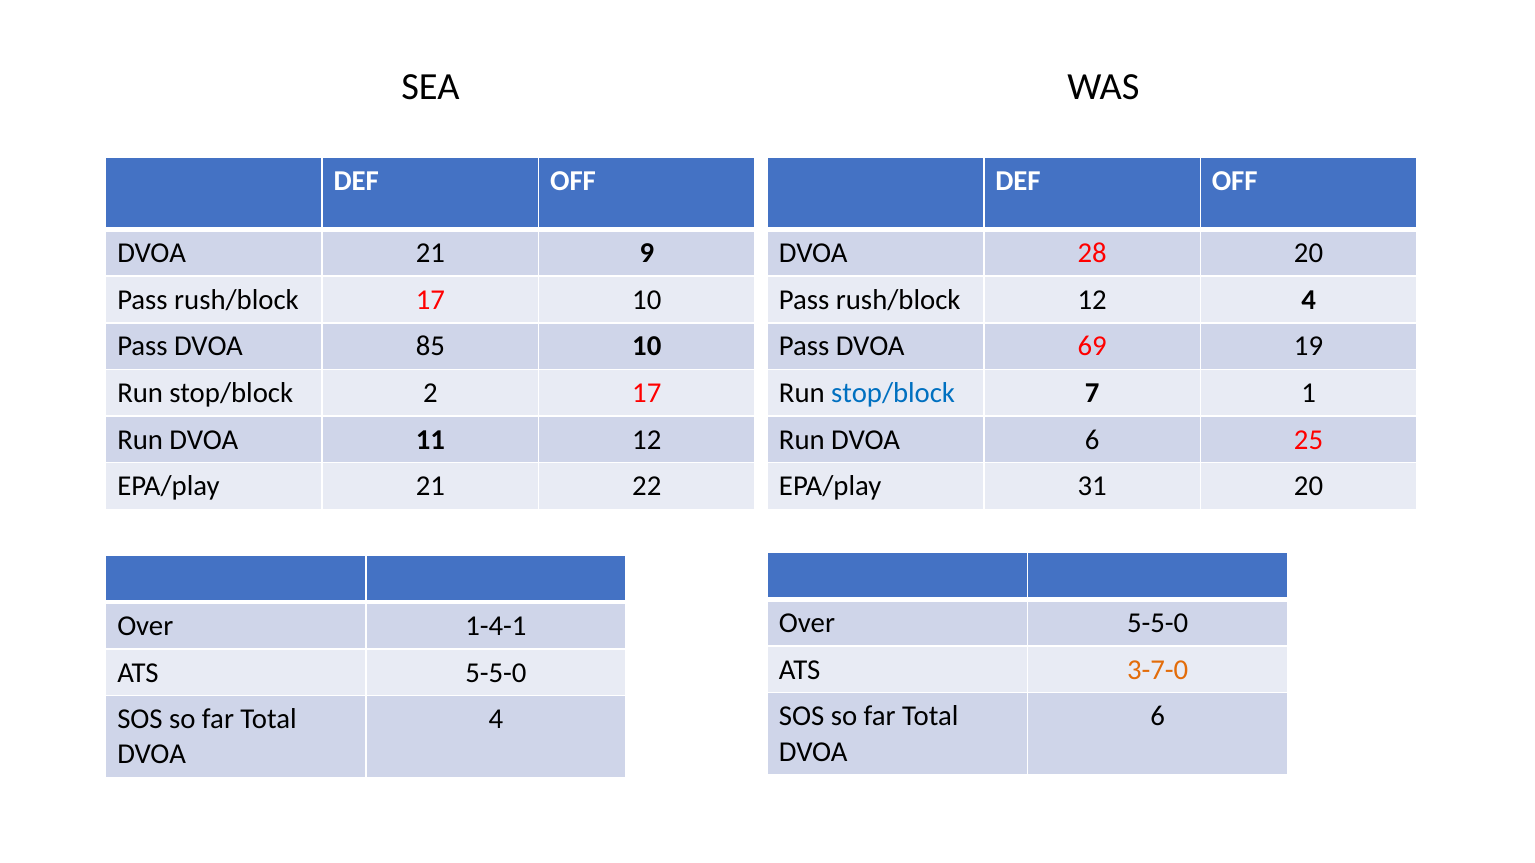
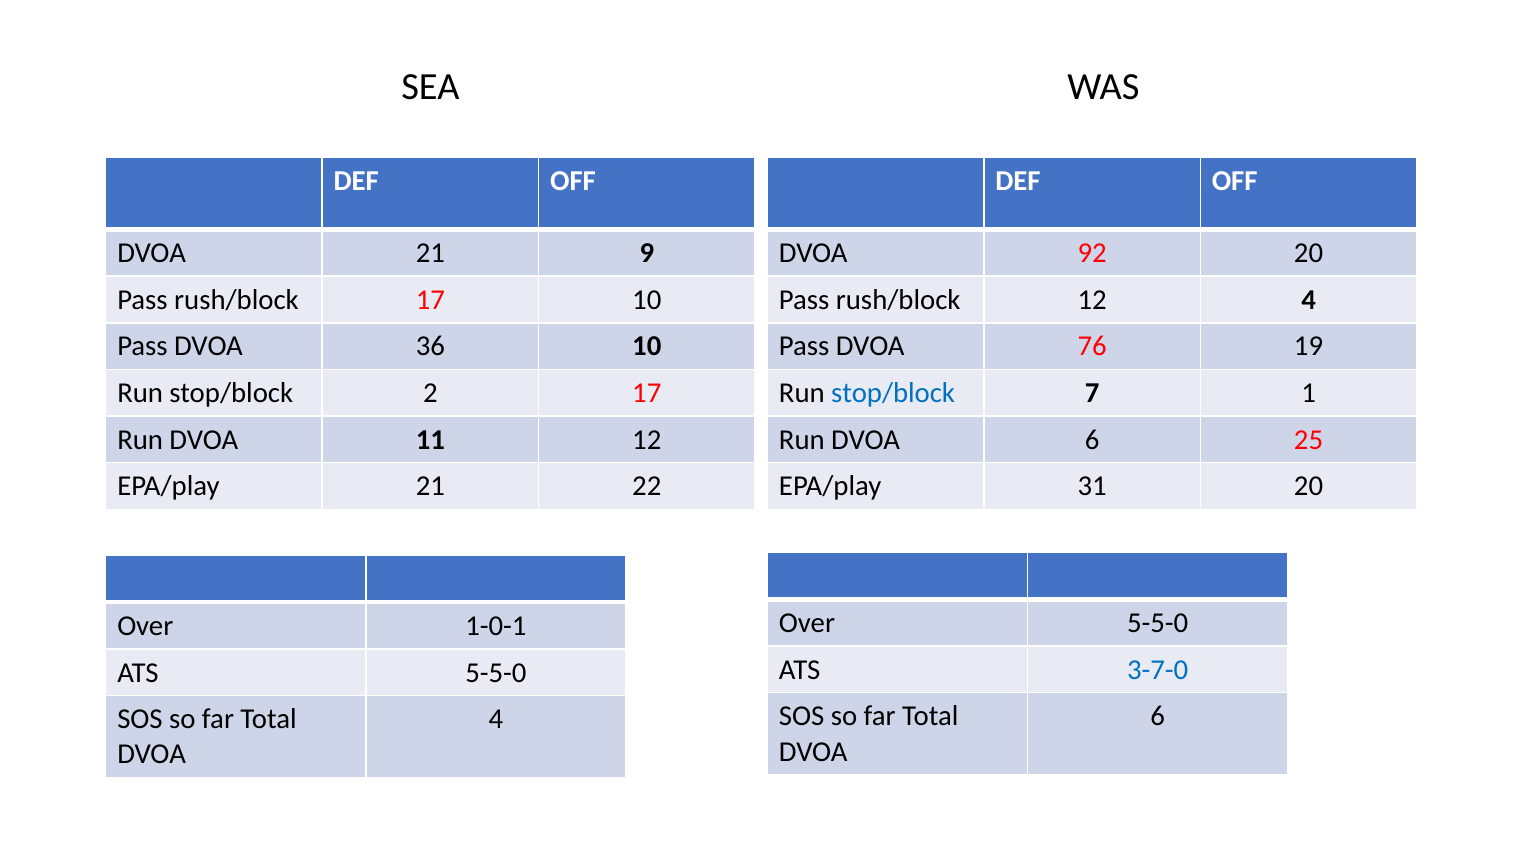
28: 28 -> 92 (1092, 253)
85: 85 -> 36 (430, 347)
69: 69 -> 76 (1092, 347)
1-4-1: 1-4-1 -> 1-0-1 (496, 626)
3-7-0 colour: orange -> blue (1158, 670)
